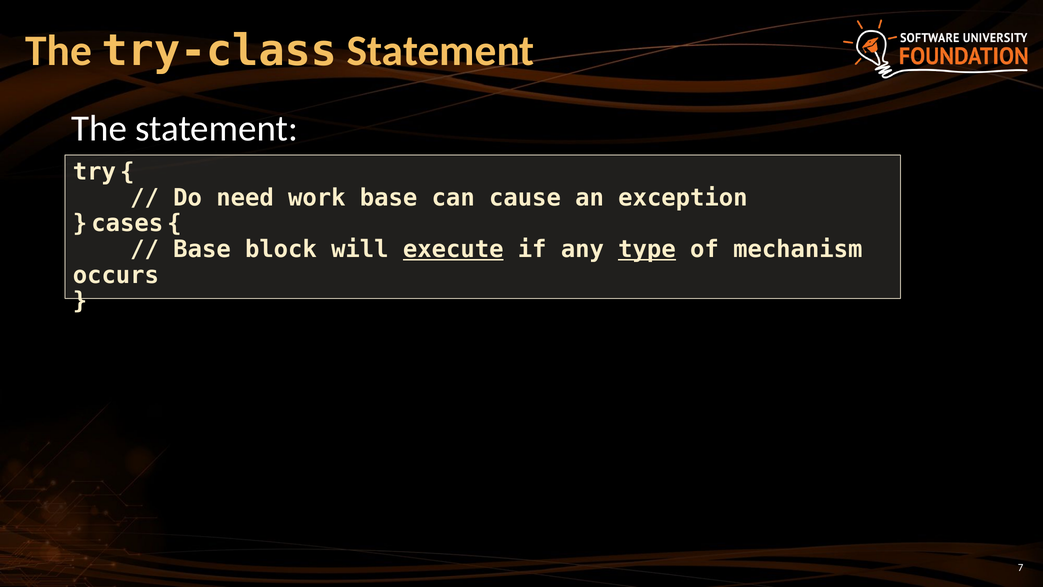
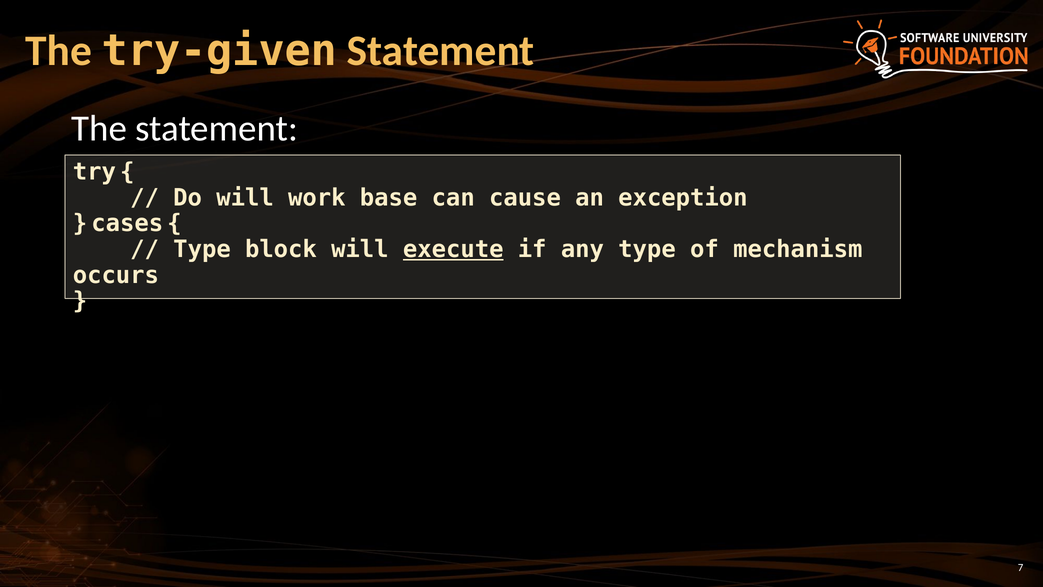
try-class: try-class -> try-given (219, 51)
Do need: need -> will (245, 198)
Base: Base -> Type (202, 249)
type underline: present -> none (647, 249)
